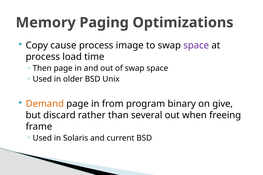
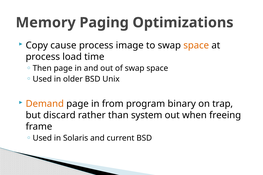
space colour: purple -> orange (196, 45)
give: give -> trap (223, 104)
several: several -> system (147, 115)
